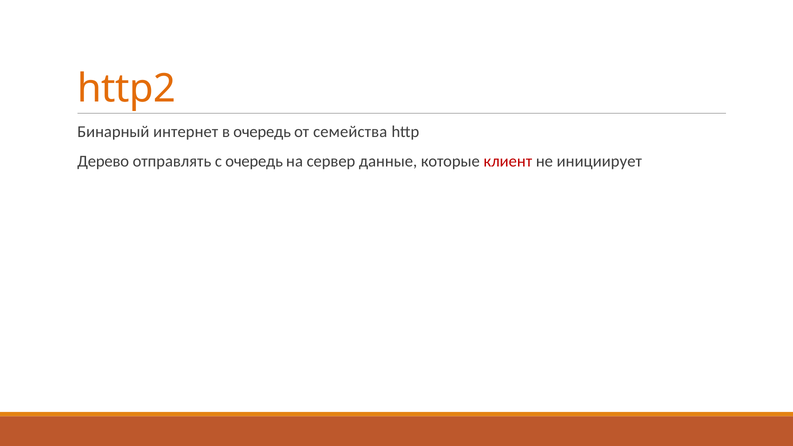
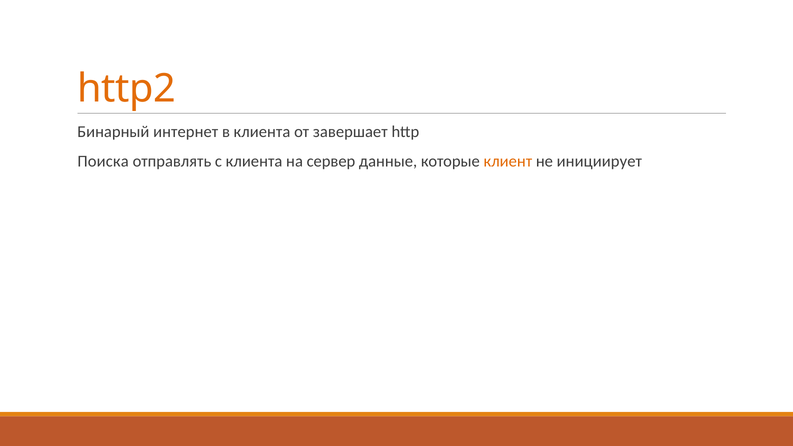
в очередь: очередь -> клиента (262, 132)
семейства: семейства -> завершает (350, 132)
Дерево: Дерево -> Поиска (103, 161)
с очередь: очередь -> клиента (254, 161)
клиент colour: red -> orange (508, 161)
